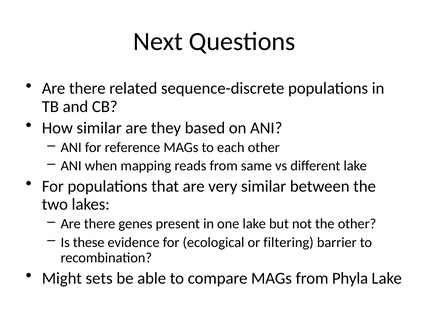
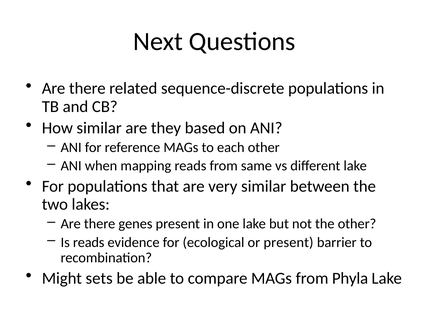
Is these: these -> reads (89, 242)
or filtering: filtering -> present (288, 242)
